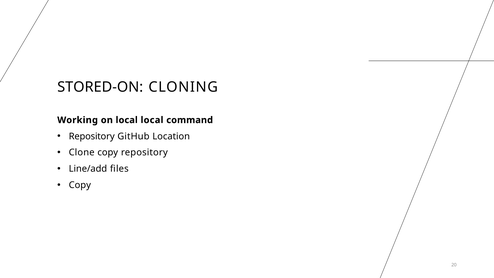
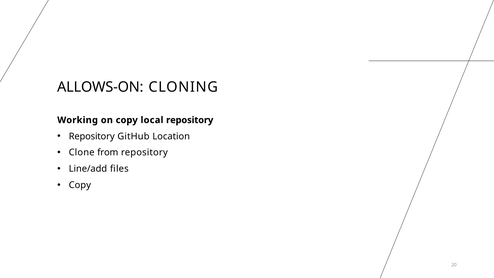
STORED-ON: STORED-ON -> ALLOWS-ON (100, 87)
on local: local -> copy (127, 120)
local command: command -> repository (190, 120)
Clone copy: copy -> from (108, 153)
